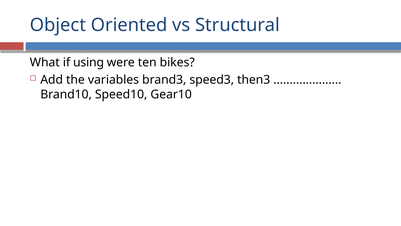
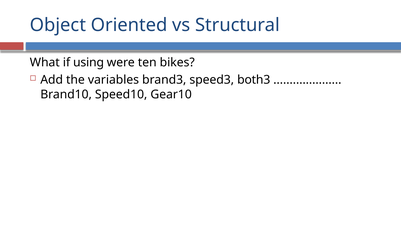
then3: then3 -> both3 (254, 80)
